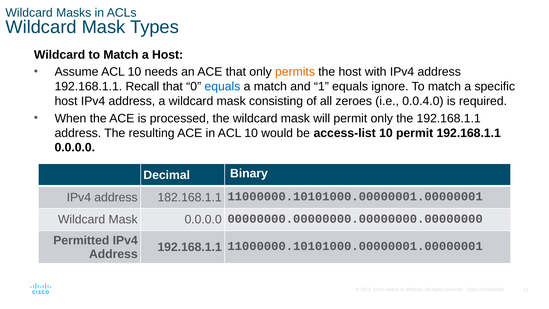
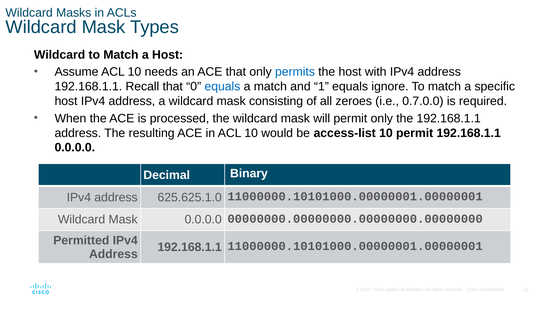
permits colour: orange -> blue (295, 72)
0.0.4.0: 0.0.4.0 -> 0.7.0.0 (423, 101)
182.168.1.1: 182.168.1.1 -> 625.625.1.0 (190, 197)
